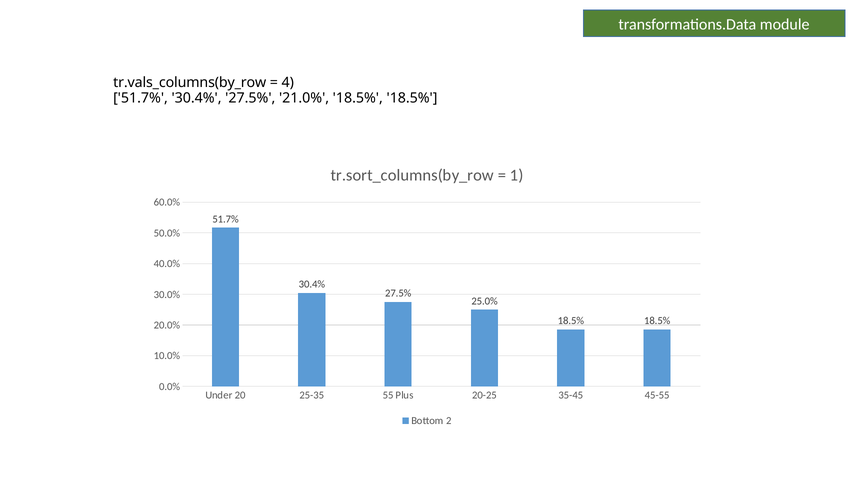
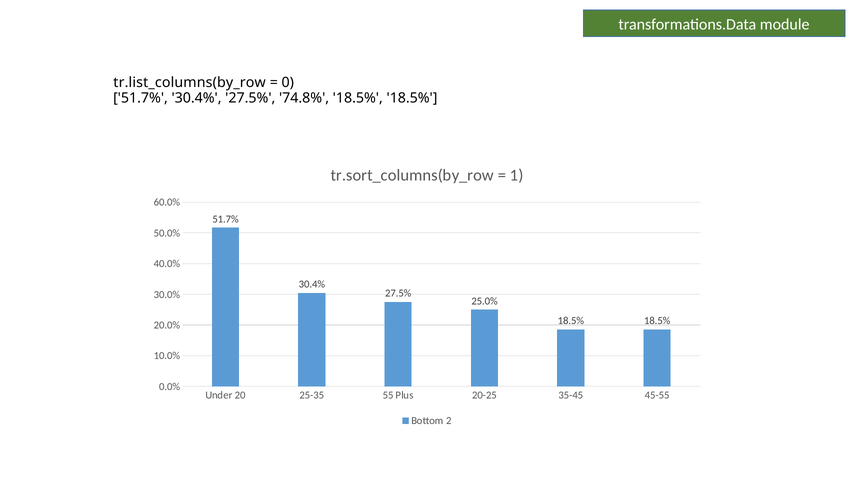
tr.vals_columns(by_row: tr.vals_columns(by_row -> tr.list_columns(by_row (190, 83)
4: 4 -> 0 (288, 83)
21.0%: 21.0% -> 74.8% (304, 98)
